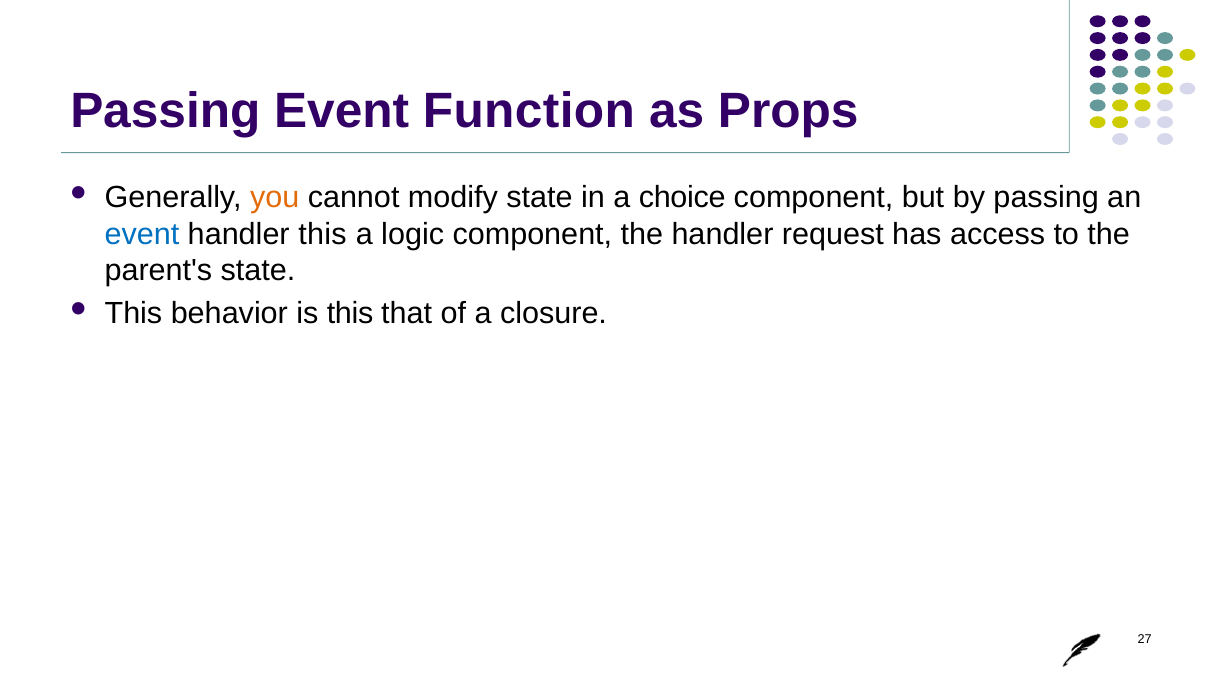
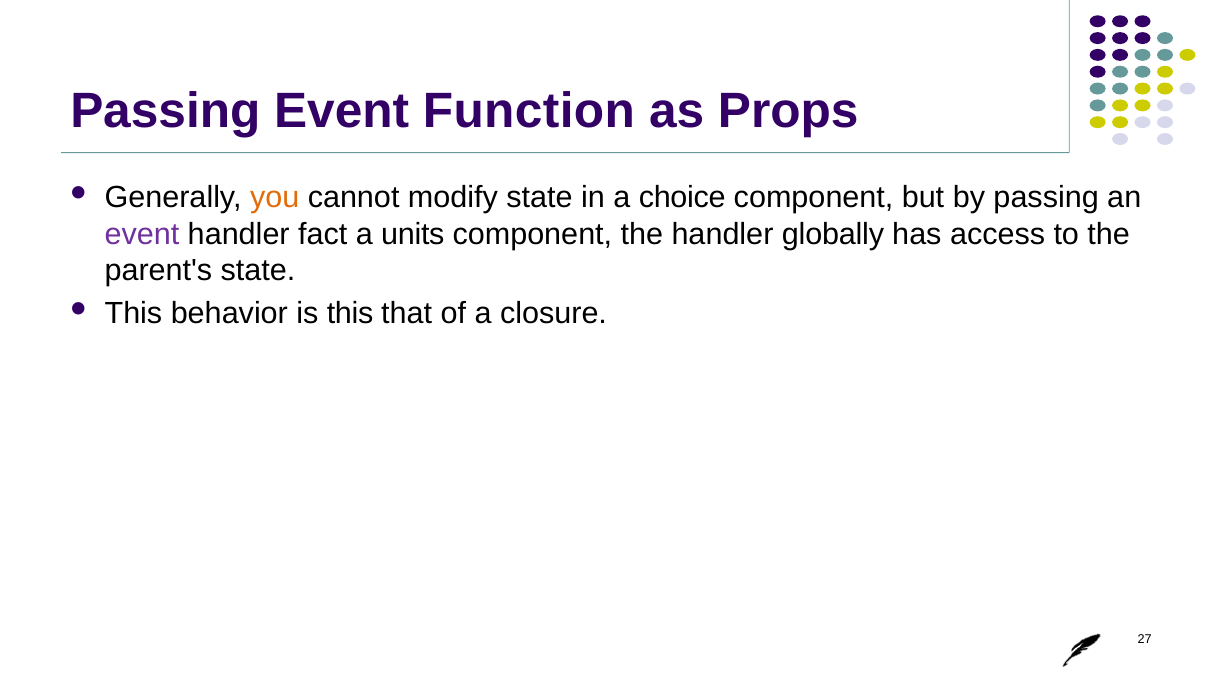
event colour: blue -> purple (142, 234)
handler this: this -> fact (323, 234)
logic: logic -> units (413, 234)
request: request -> globally (833, 234)
